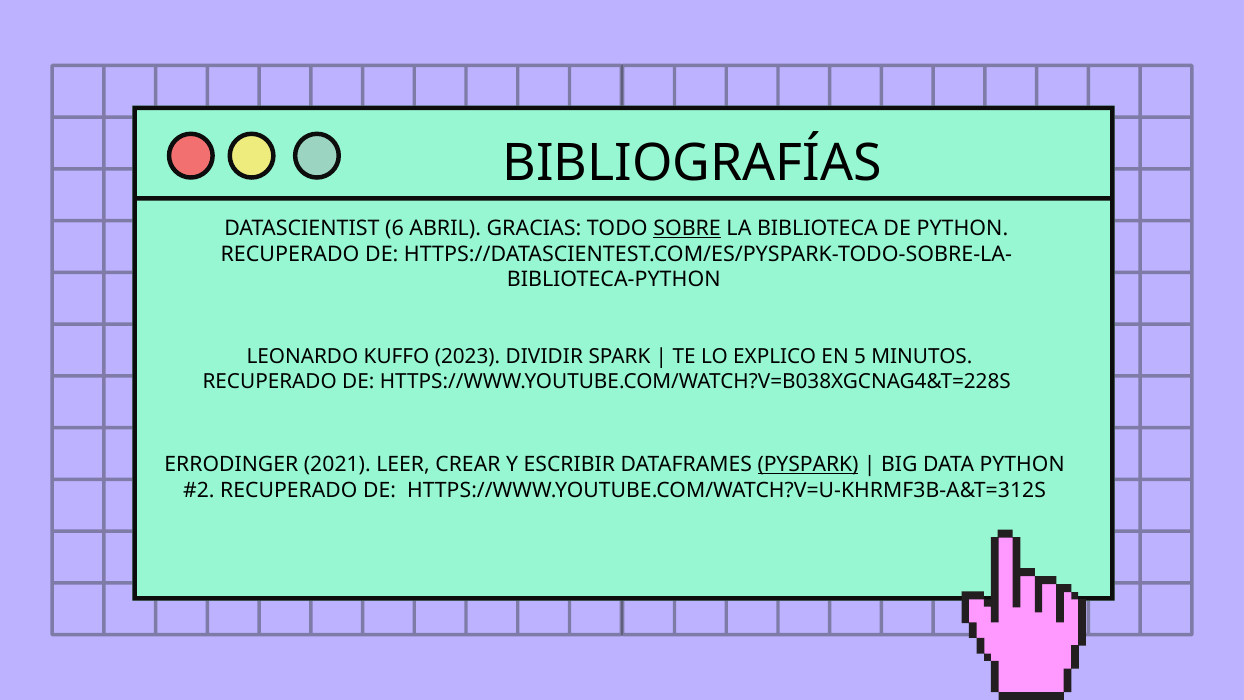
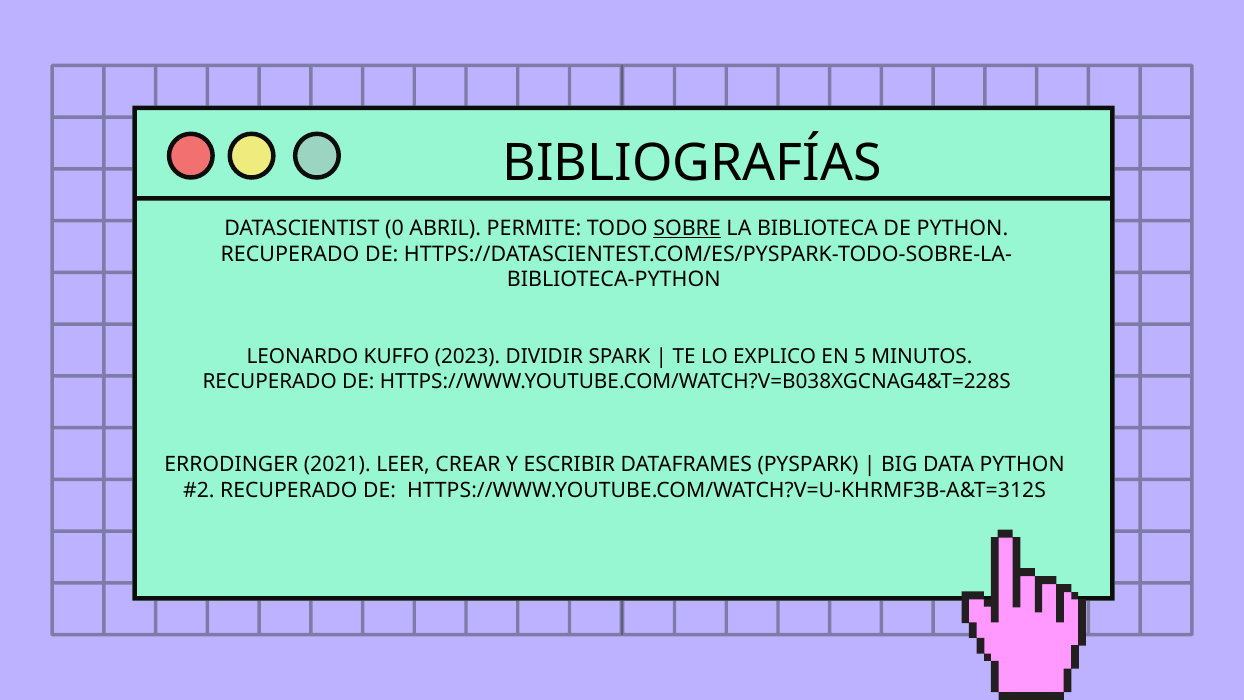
6: 6 -> 0 (394, 228)
GRACIAS: GRACIAS -> PERMITE (534, 228)
PYSPARK underline: present -> none (808, 465)
